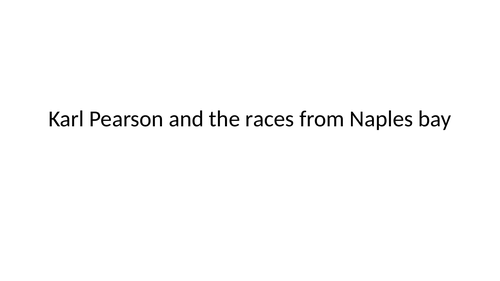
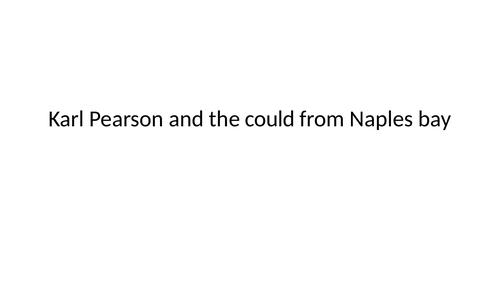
races: races -> could (270, 119)
